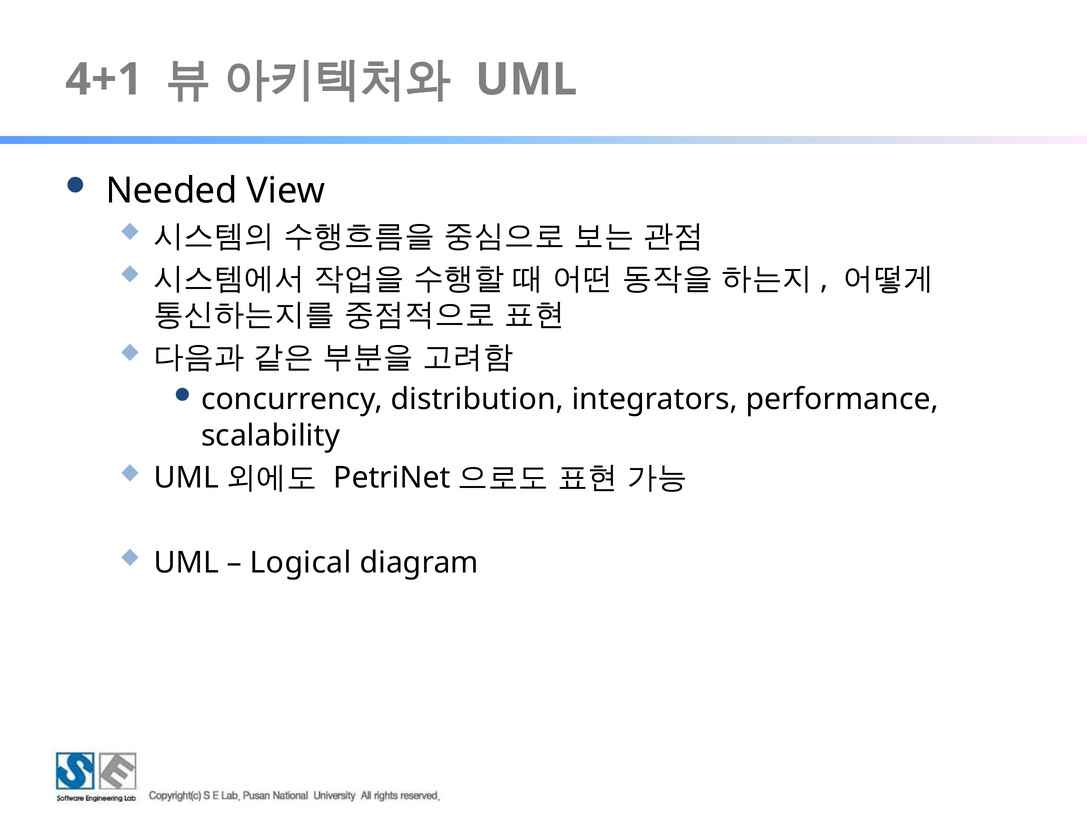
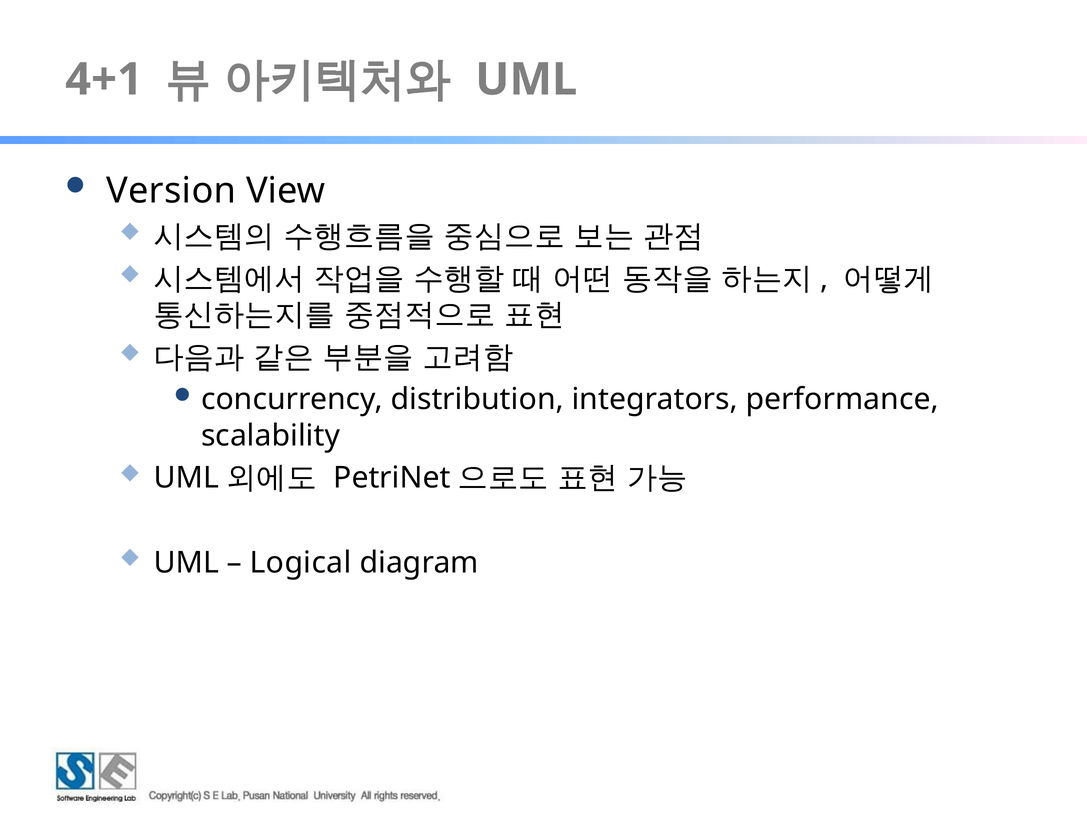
Needed: Needed -> Version (171, 191)
